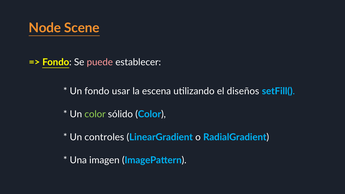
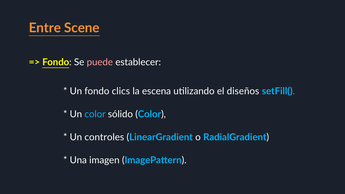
Node: Node -> Entre (45, 28)
usar: usar -> clics (121, 91)
color colour: light green -> light blue (95, 114)
